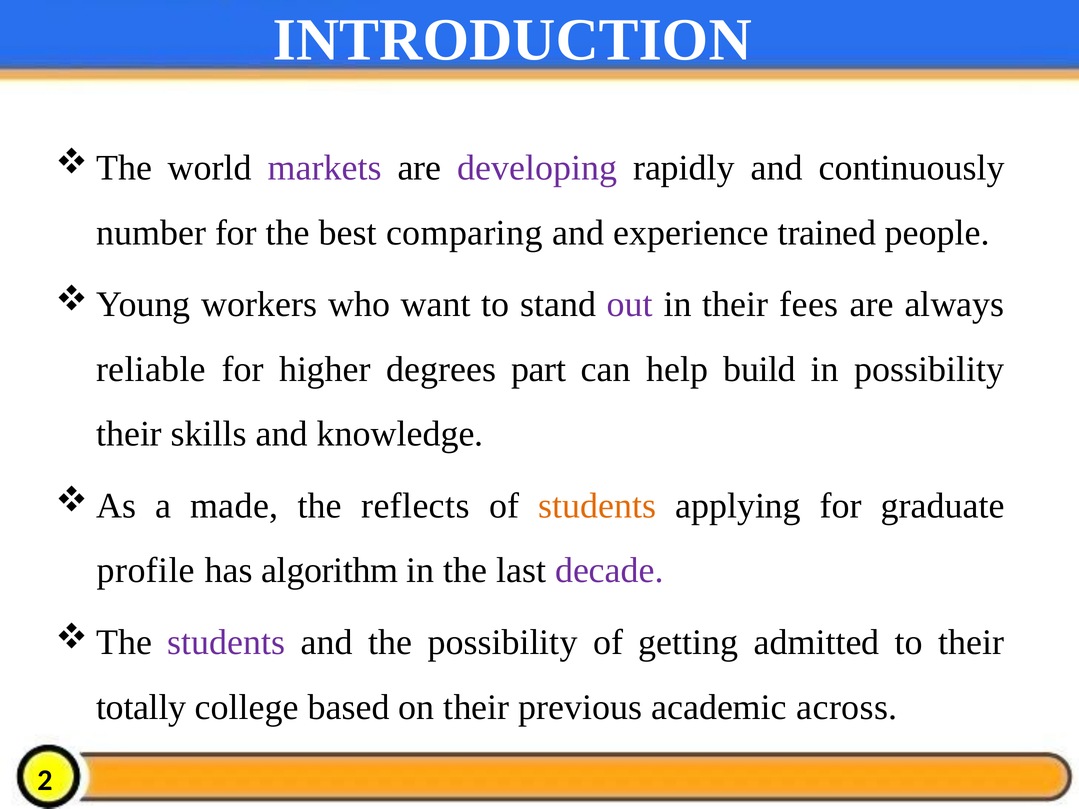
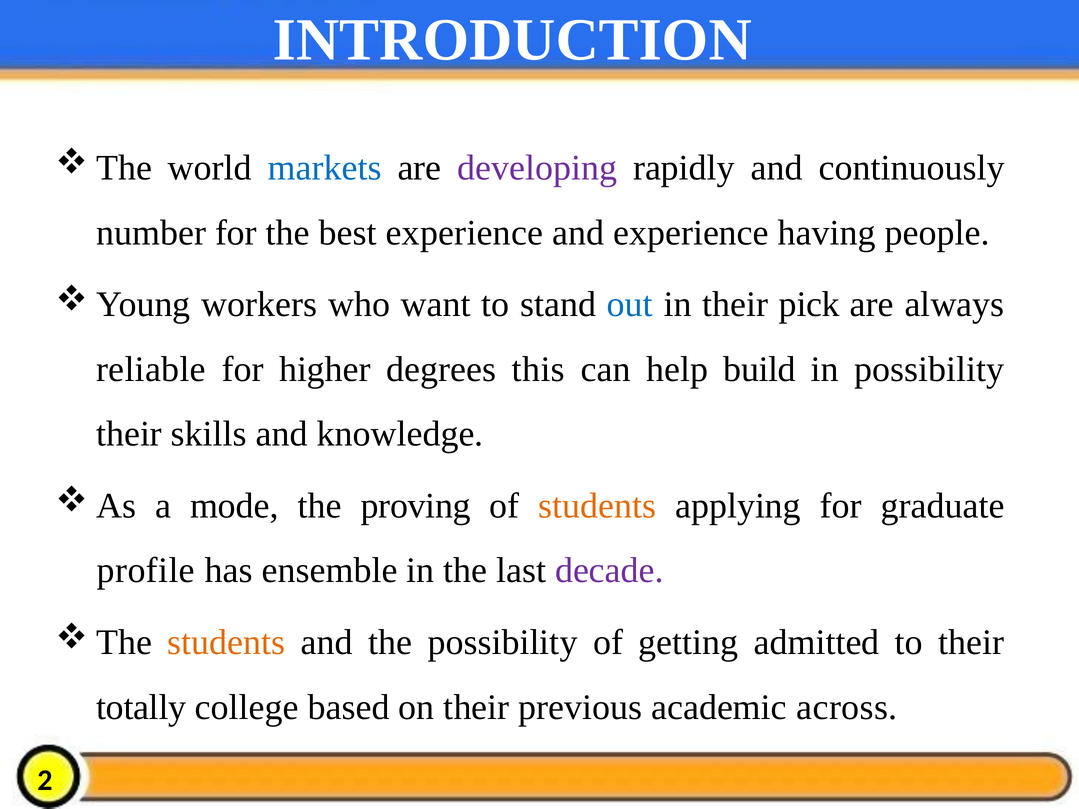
markets colour: purple -> blue (325, 168)
best comparing: comparing -> experience (464, 233)
trained: trained -> having (827, 233)
out colour: purple -> blue (630, 305)
fees: fees -> pick (809, 305)
part: part -> this (538, 369)
made: made -> mode (234, 506)
reflects: reflects -> proving (416, 506)
algorithm: algorithm -> ensemble (330, 571)
students colour: purple -> orange (226, 643)
